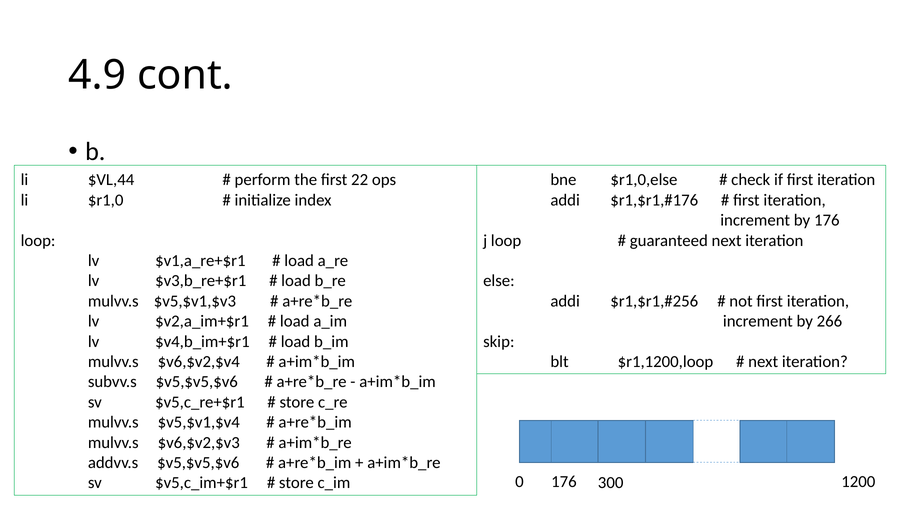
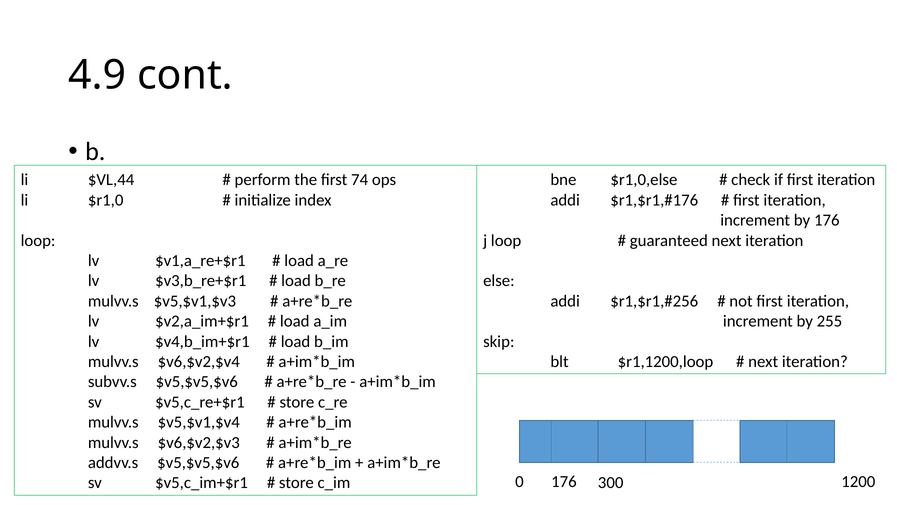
22: 22 -> 74 (360, 180)
266: 266 -> 255 (829, 321)
